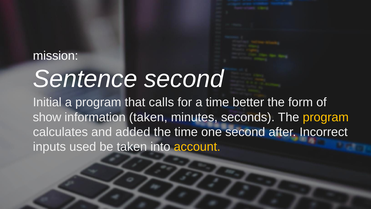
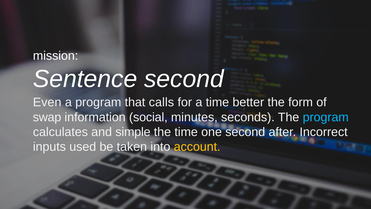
Initial: Initial -> Even (47, 102)
show: show -> swap (47, 117)
information taken: taken -> social (148, 117)
program colour: yellow -> light blue (326, 117)
added: added -> simple (133, 132)
